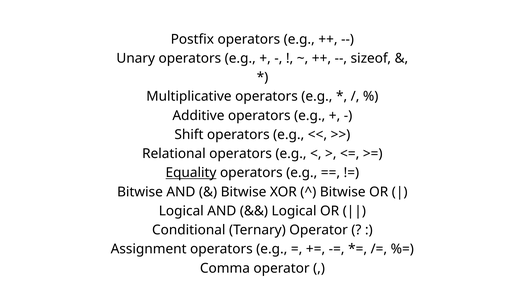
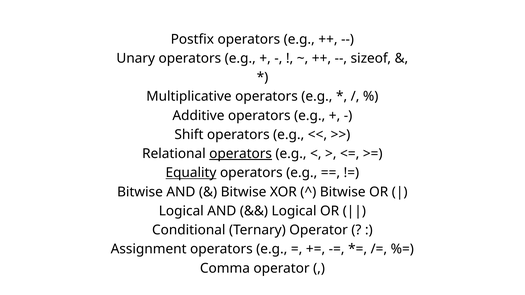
operators underline: none -> present (241, 154)
